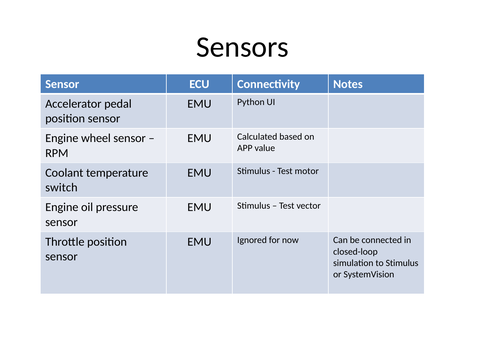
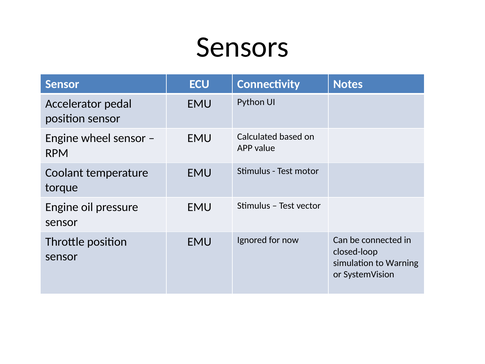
switch: switch -> torque (62, 187)
to Stimulus: Stimulus -> Warning (402, 263)
